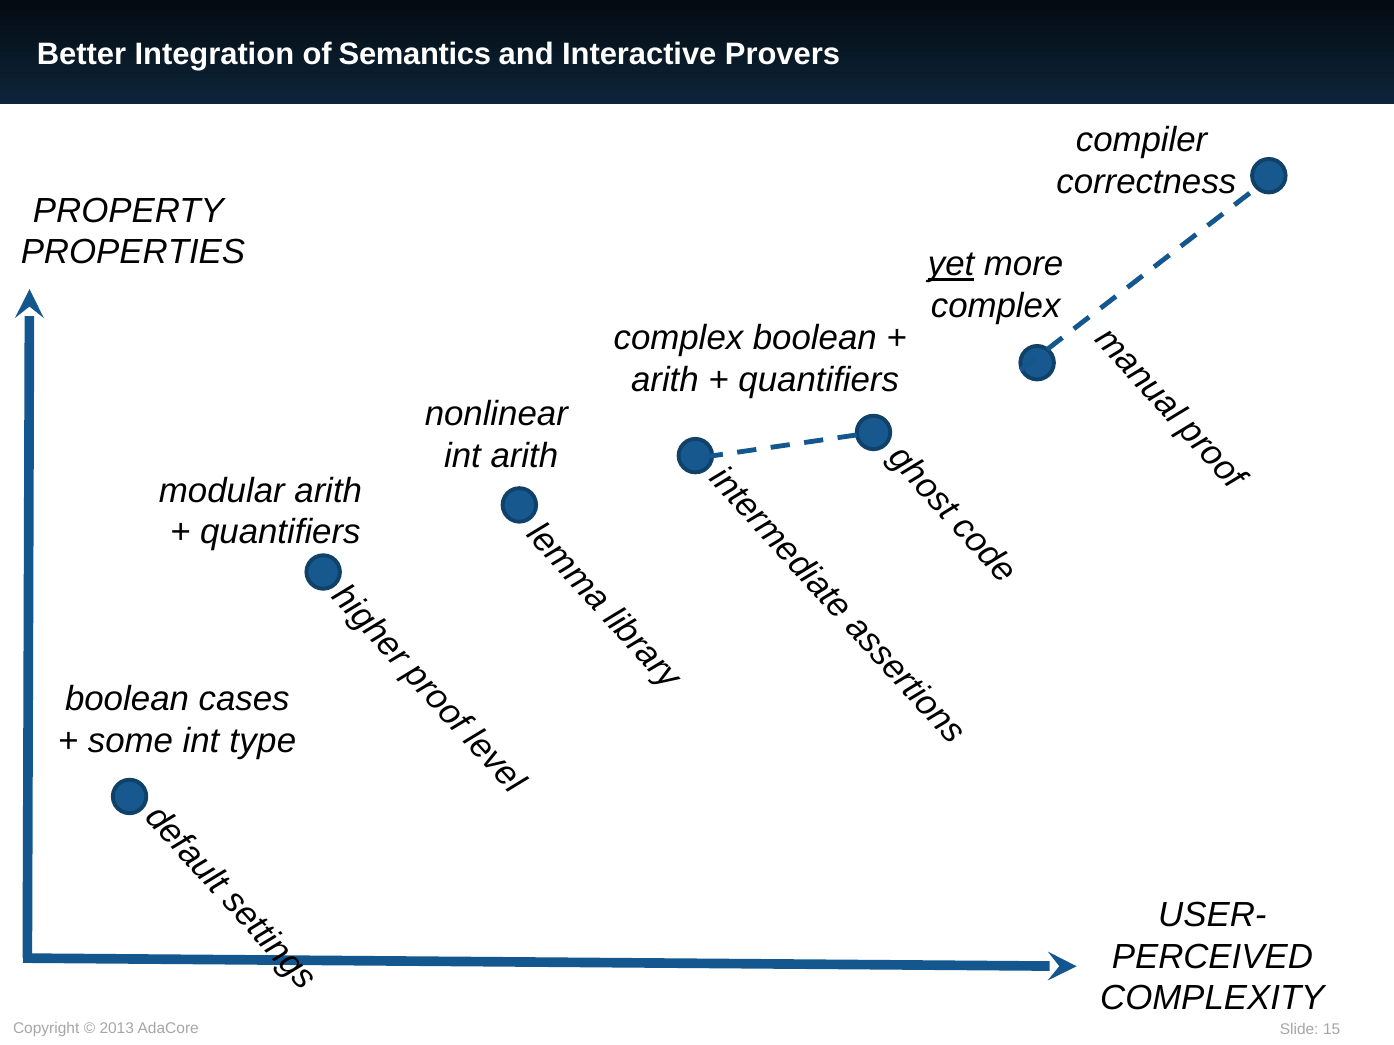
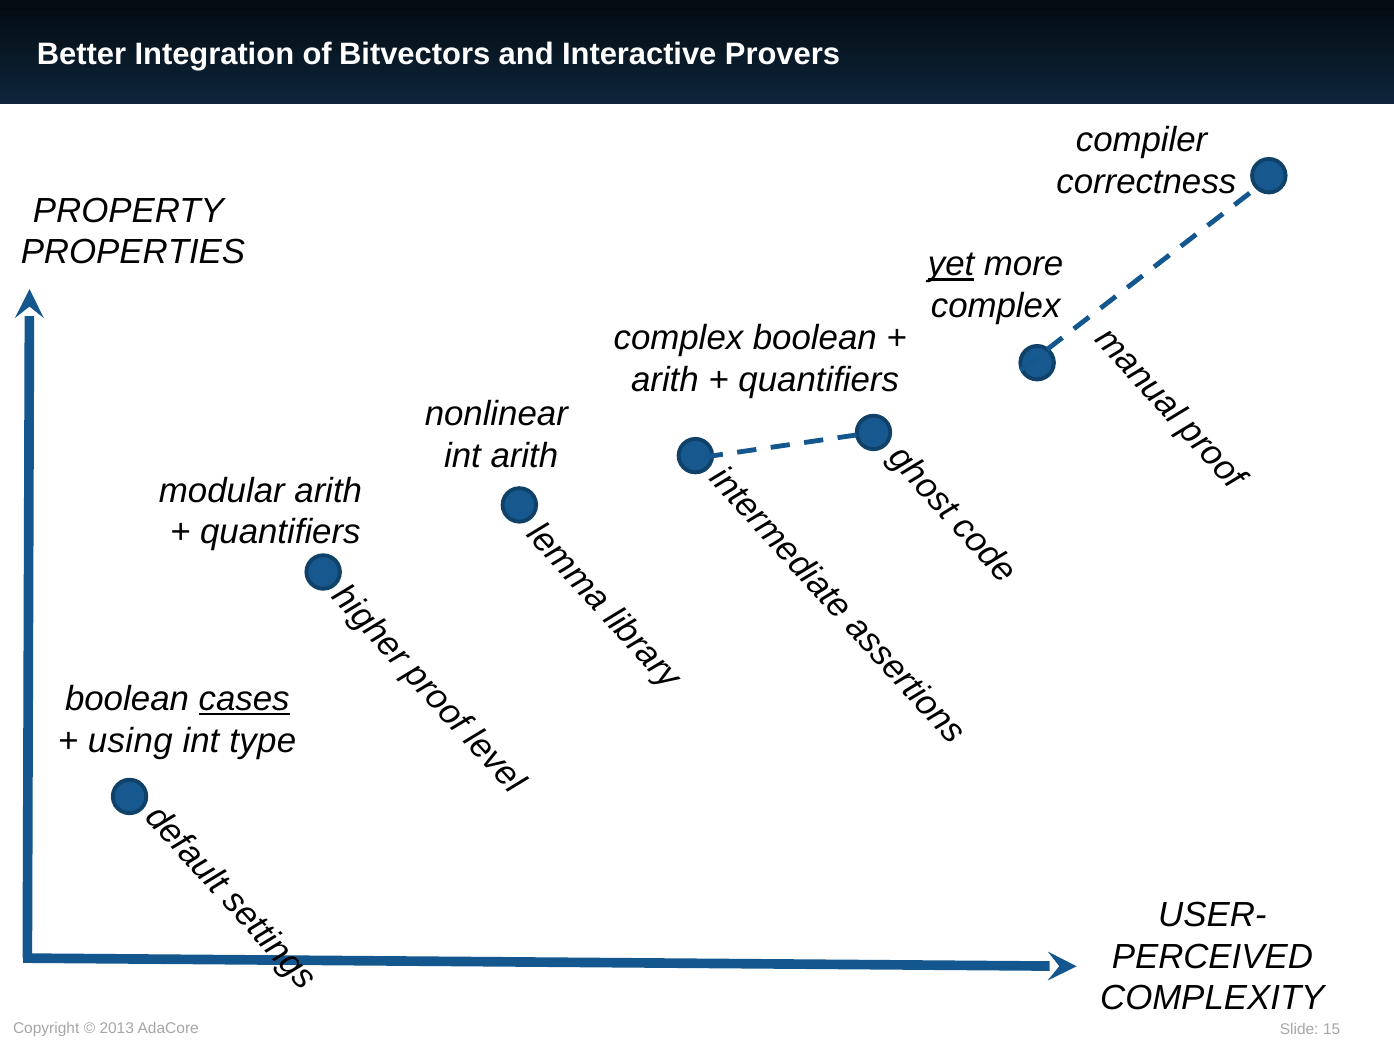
Semantics: Semantics -> Bitvectors (415, 54)
cases underline: none -> present (244, 700)
some: some -> using (130, 741)
